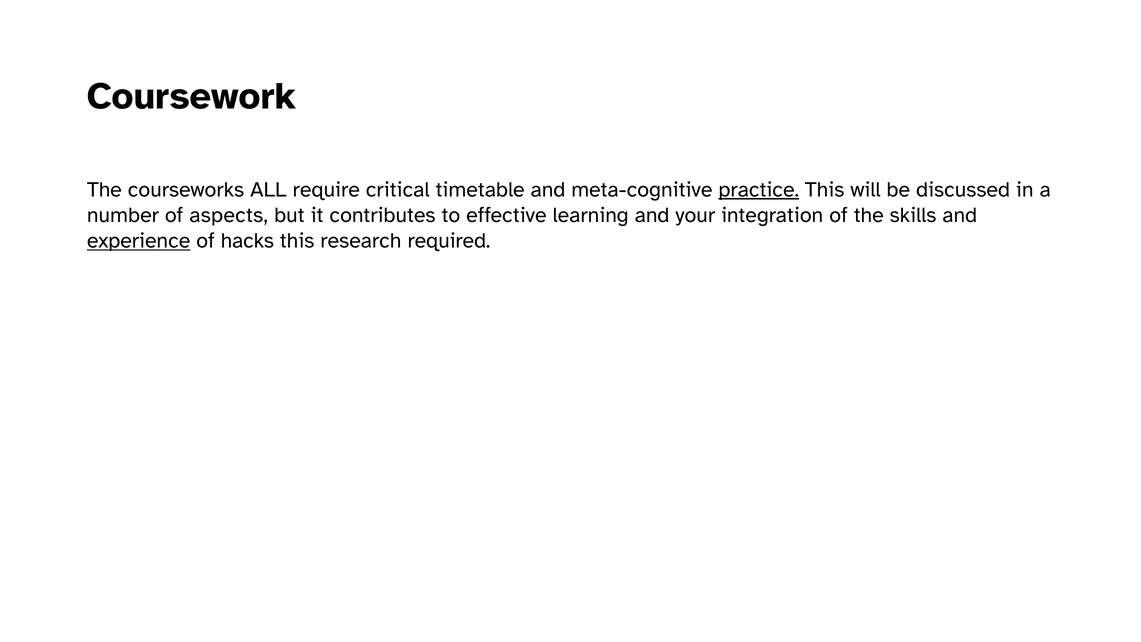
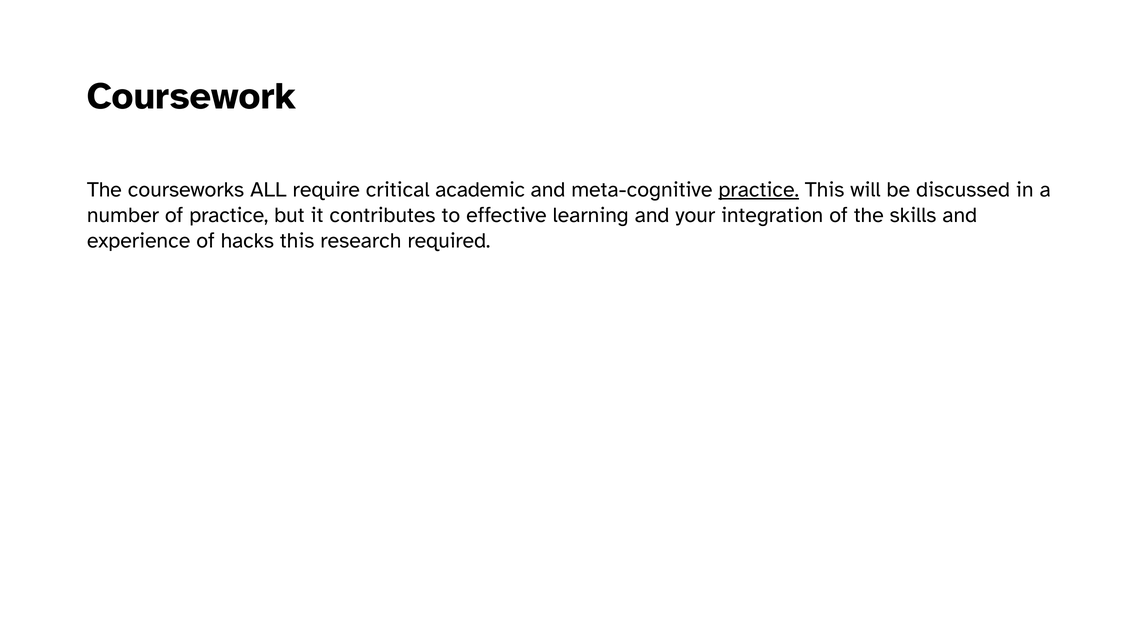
timetable: timetable -> academic (480, 189)
of aspects: aspects -> practice (229, 215)
experience underline: present -> none (139, 241)
